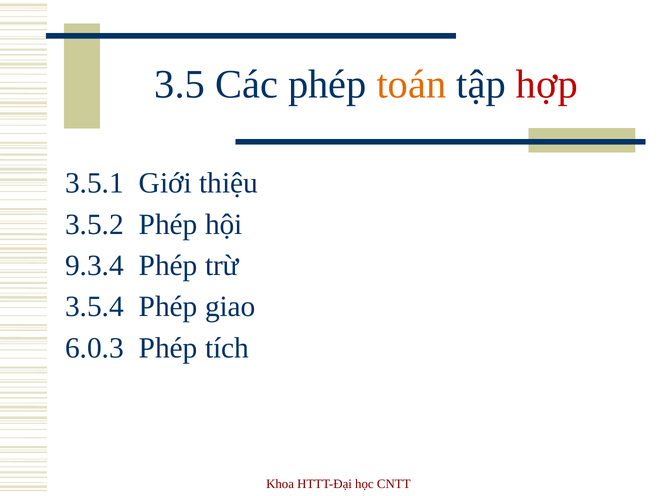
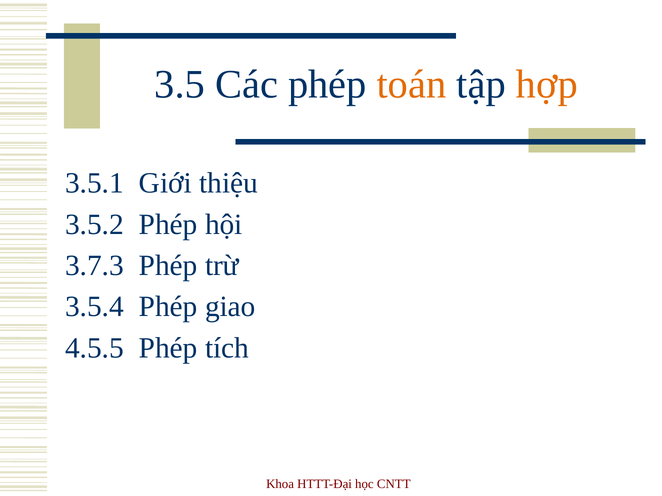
hợp colour: red -> orange (547, 84)
9.3.4: 9.3.4 -> 3.7.3 (95, 266)
6.0.3: 6.0.3 -> 4.5.5 (95, 348)
